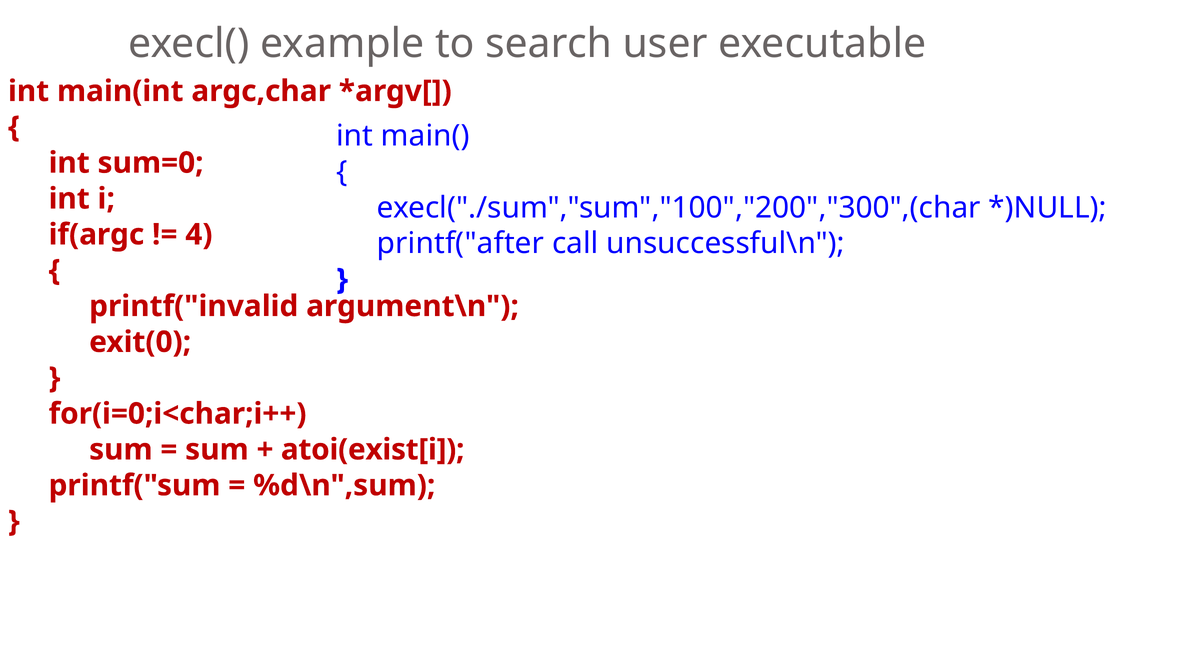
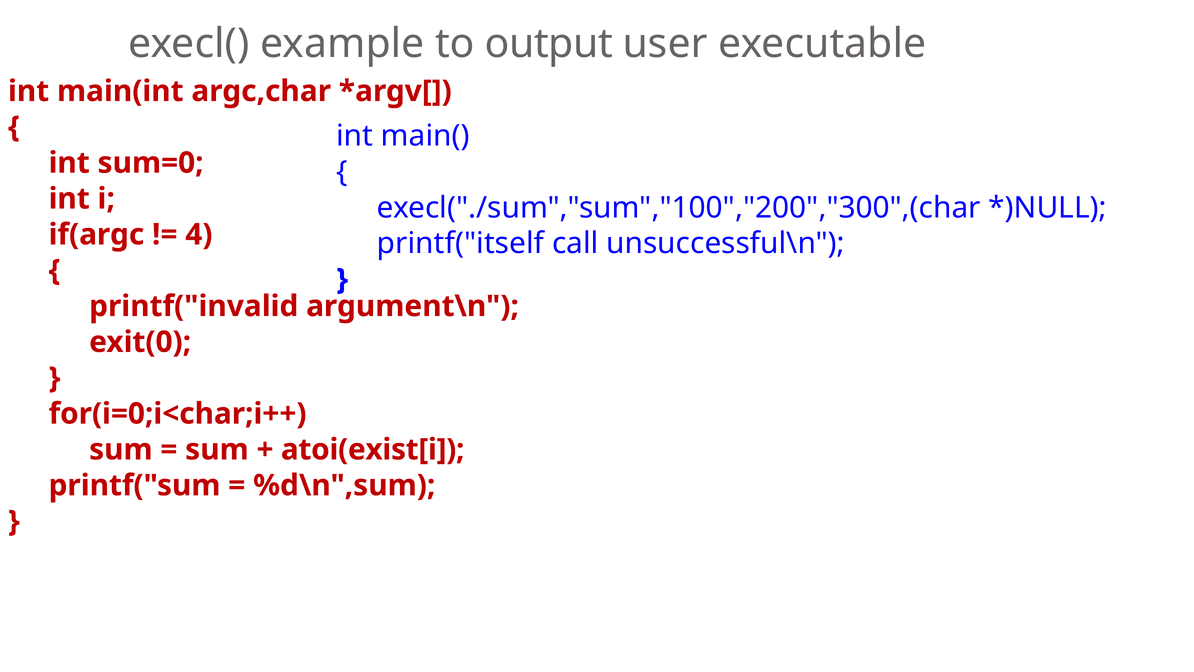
search: search -> output (549, 44)
printf("after: printf("after -> printf("itself (461, 243)
